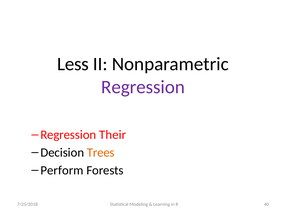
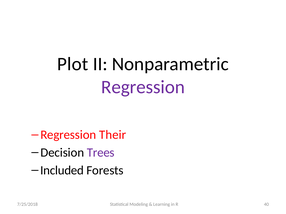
Less: Less -> Plot (73, 64)
Trees colour: orange -> purple (101, 153)
Perform: Perform -> Included (62, 171)
